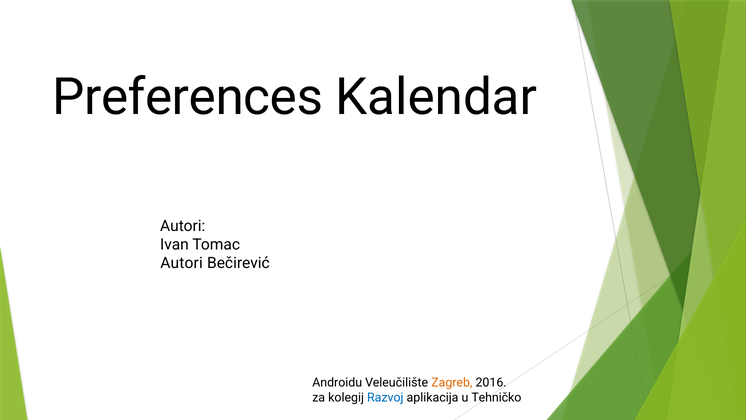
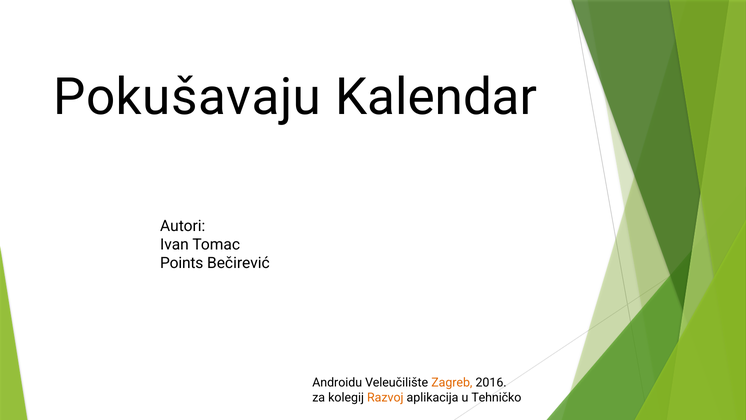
Preferences: Preferences -> Pokušavaju (187, 97)
Autori: Autori -> Points (182, 263)
Razvoj colour: blue -> orange (385, 397)
